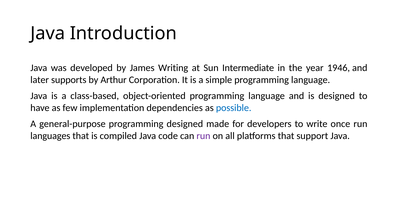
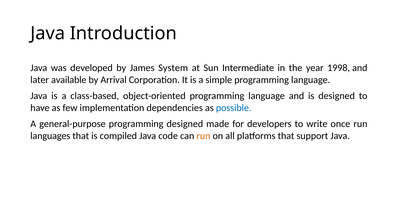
Writing: Writing -> System (173, 68)
1946: 1946 -> 1998 (339, 68)
supports: supports -> available (69, 80)
Arthur: Arthur -> Arrival (114, 80)
run colour: purple -> orange (203, 136)
